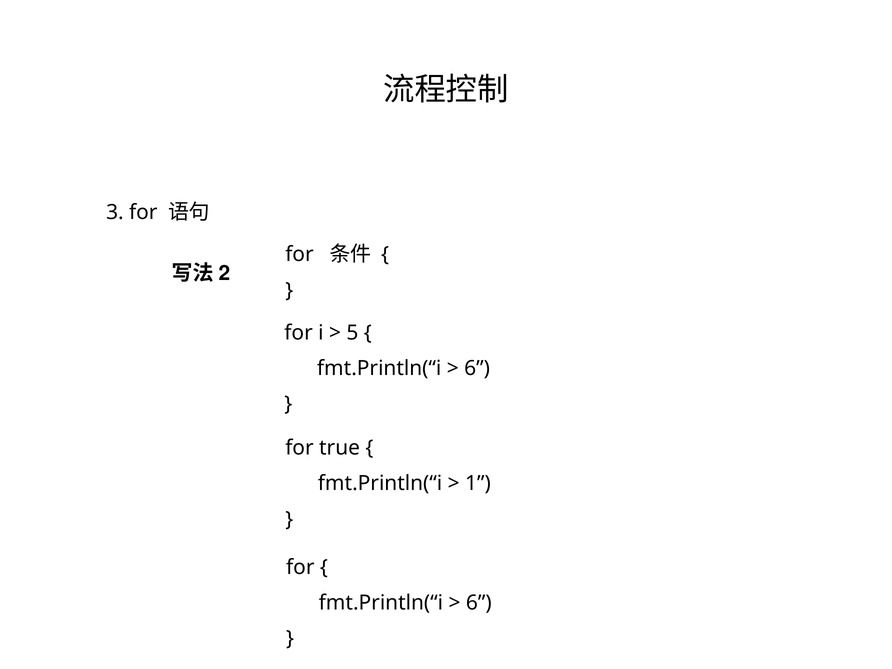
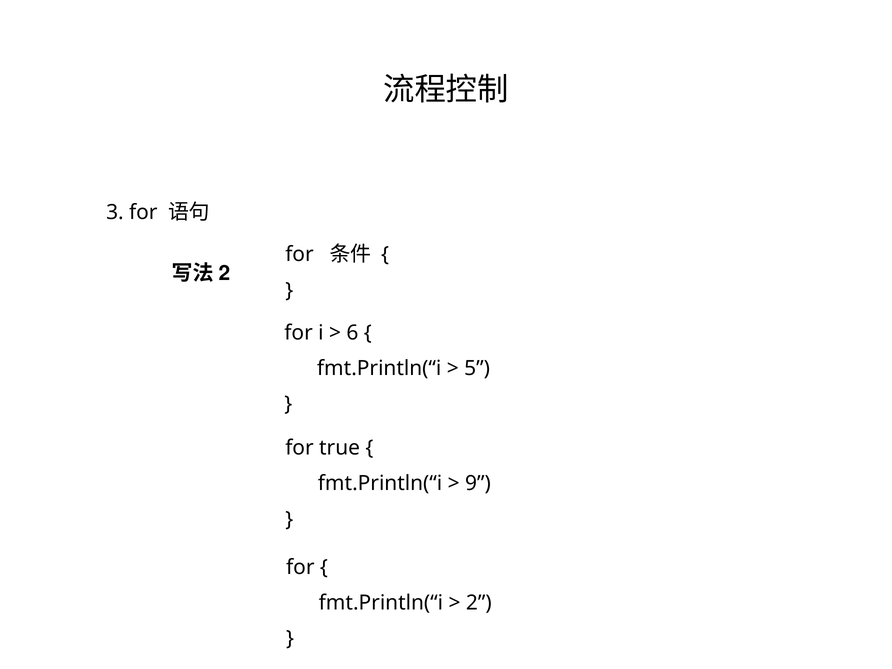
5: 5 -> 6 (352, 333)
6: 6 -> 5 (477, 368)
1: 1 -> 9 (478, 484)
6: 6 -> 2 (479, 603)
